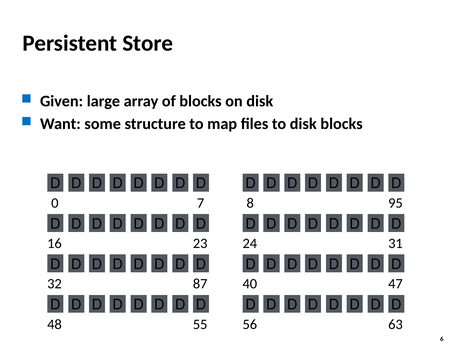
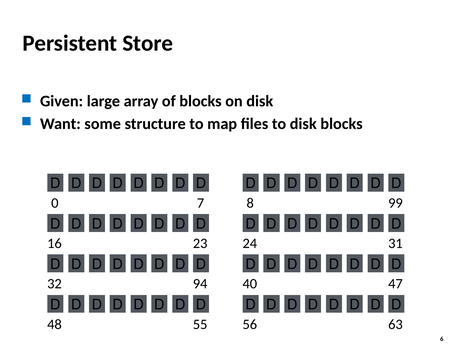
95: 95 -> 99 (395, 203)
87: 87 -> 94 (200, 284)
